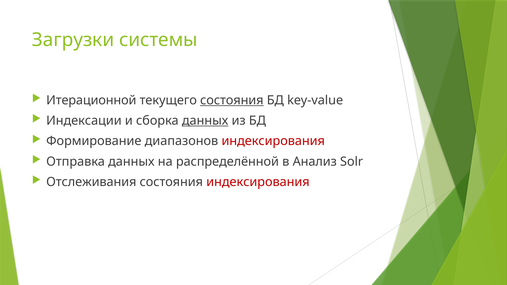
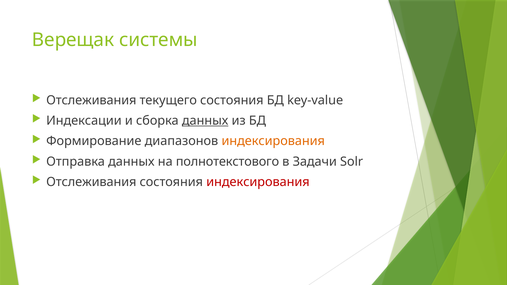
Загрузки: Загрузки -> Верещак (73, 40)
Итерационной: Итерационной -> Отслеживания (91, 100)
состояния underline: present -> none (232, 100)
индексирования colour: red -> orange (273, 141)
распределённой: распределённой -> полнотекстового (227, 162)
Анализ: Анализ -> Задачи (315, 162)
